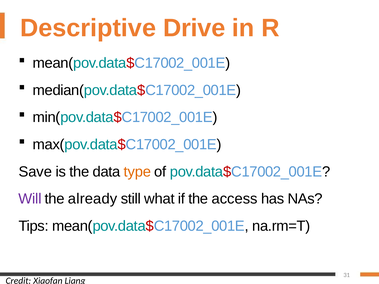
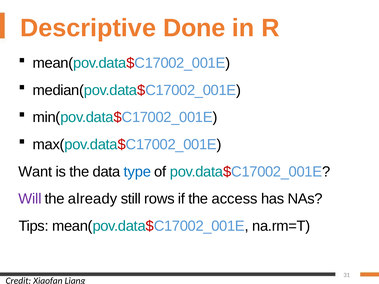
Drive: Drive -> Done (194, 28)
Save: Save -> Want (35, 172)
type colour: orange -> blue (137, 172)
what: what -> rows (159, 199)
